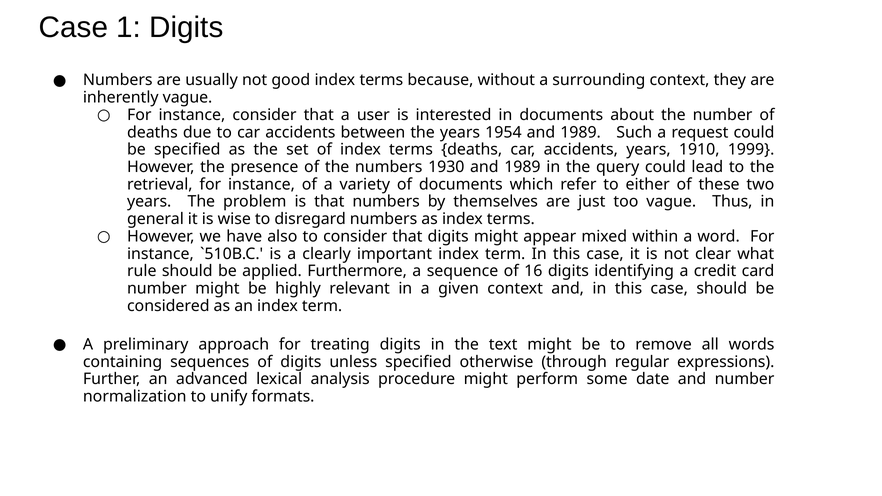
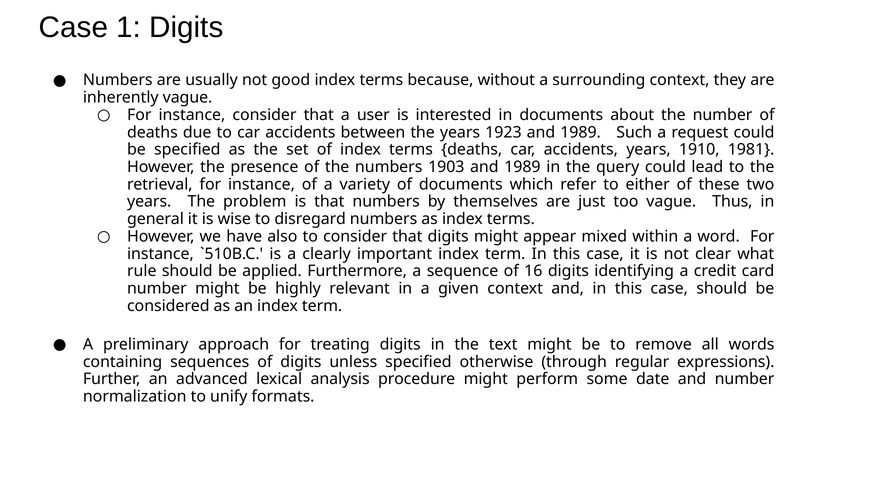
1954: 1954 -> 1923 (503, 132)
1999: 1999 -> 1981 (751, 150)
1930: 1930 -> 1903 (446, 167)
